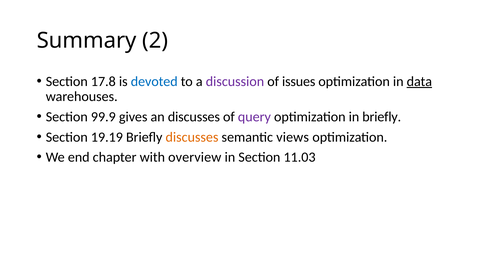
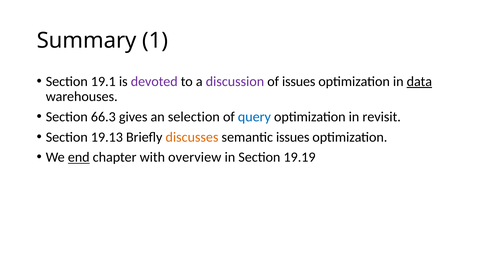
2: 2 -> 1 (155, 40)
17.8: 17.8 -> 19.1 (103, 81)
devoted colour: blue -> purple (154, 81)
99.9: 99.9 -> 66.3 (103, 117)
an discusses: discusses -> selection (194, 117)
query colour: purple -> blue (254, 117)
in briefly: briefly -> revisit (382, 117)
19.19: 19.19 -> 19.13 (107, 137)
semantic views: views -> issues (293, 137)
end underline: none -> present (79, 157)
11.03: 11.03 -> 19.19 (300, 157)
